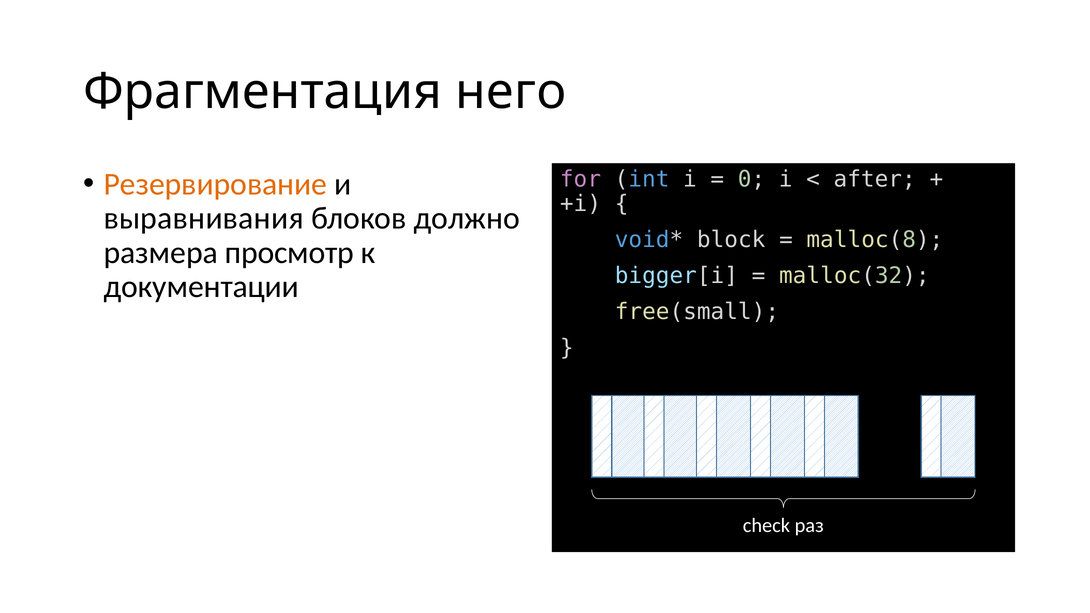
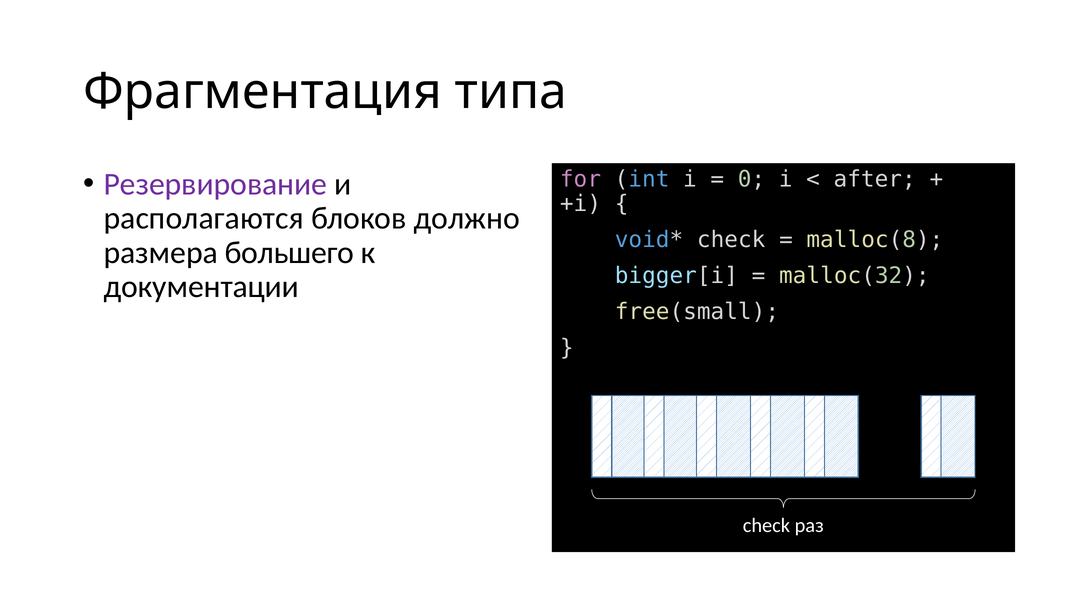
него: него -> типа (511, 92)
Резервирование colour: orange -> purple (215, 184)
выравнивания: выравнивания -> располагаются (204, 219)
block: block -> check (731, 240)
просмотр: просмотр -> большего (289, 253)
